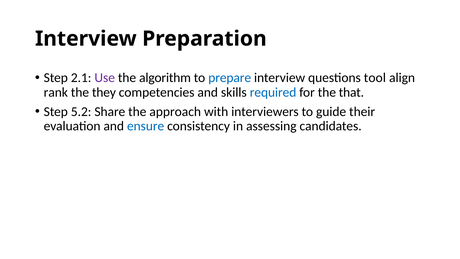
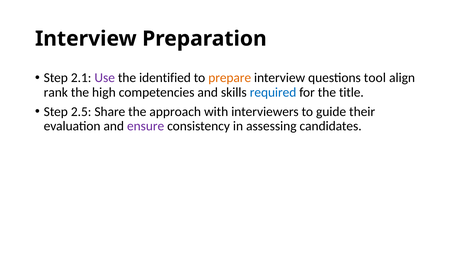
algorithm: algorithm -> identified (165, 78)
prepare colour: blue -> orange (230, 78)
they: they -> high (104, 92)
that: that -> title (351, 92)
5.2: 5.2 -> 2.5 (81, 112)
ensure colour: blue -> purple (146, 126)
